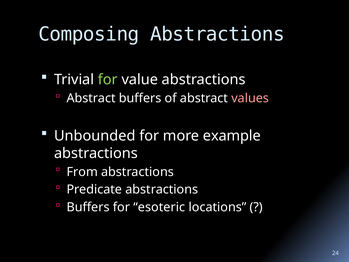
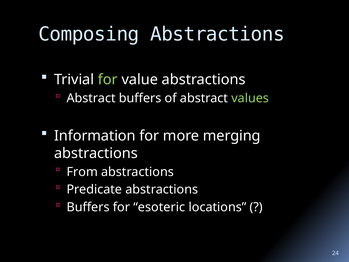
values colour: pink -> light green (250, 98)
Unbounded: Unbounded -> Information (95, 136)
example: example -> merging (232, 136)
